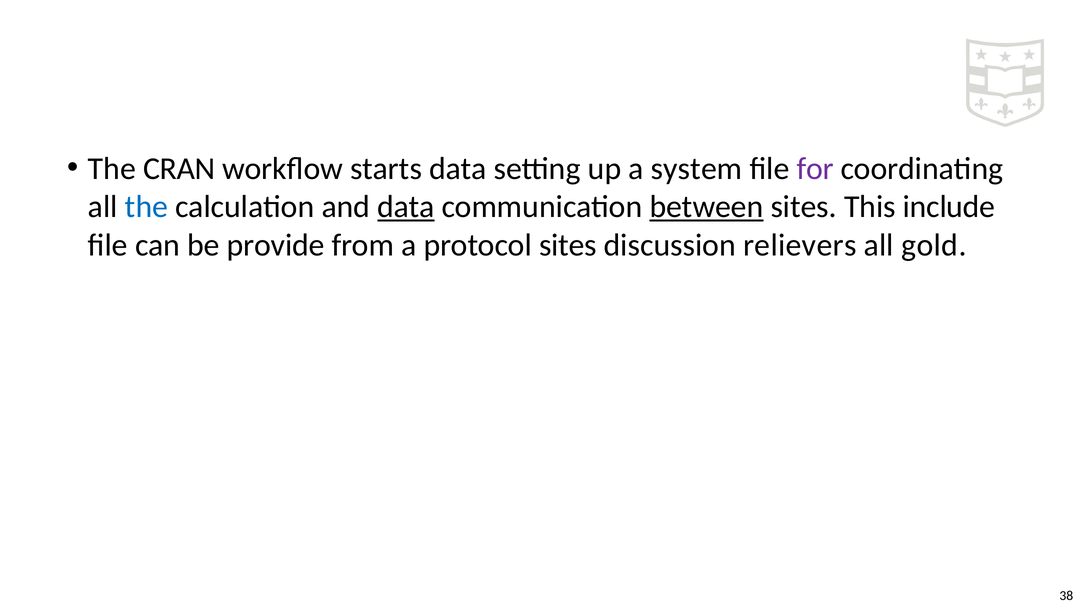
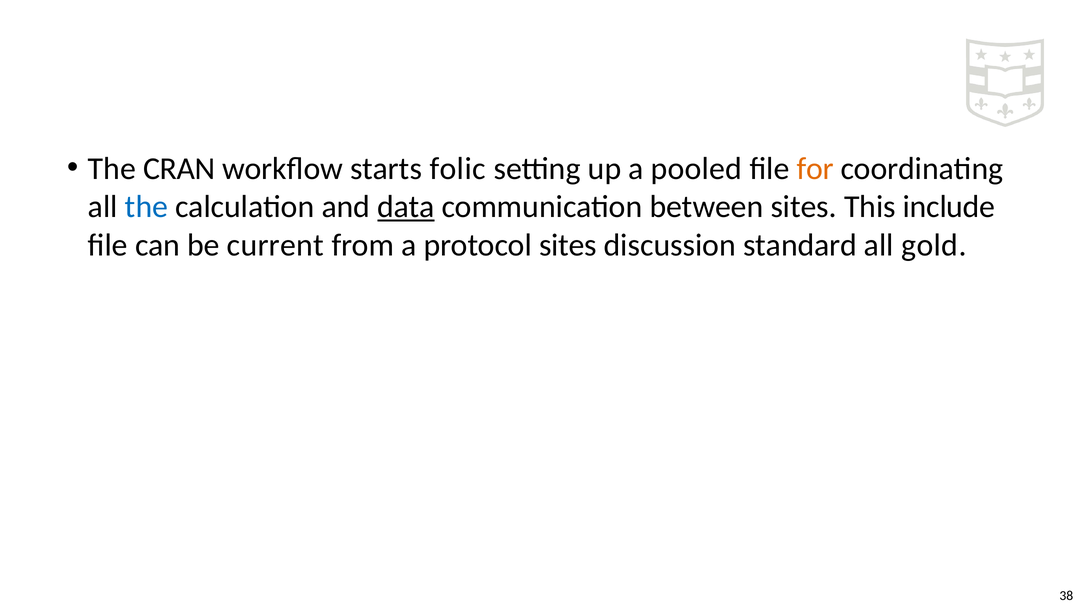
starts data: data -> folic (458, 169)
system: system -> pooled (696, 169)
for colour: purple -> orange (815, 169)
between underline: present -> none (706, 207)
provide: provide -> current (276, 245)
relievers: relievers -> standard (800, 245)
